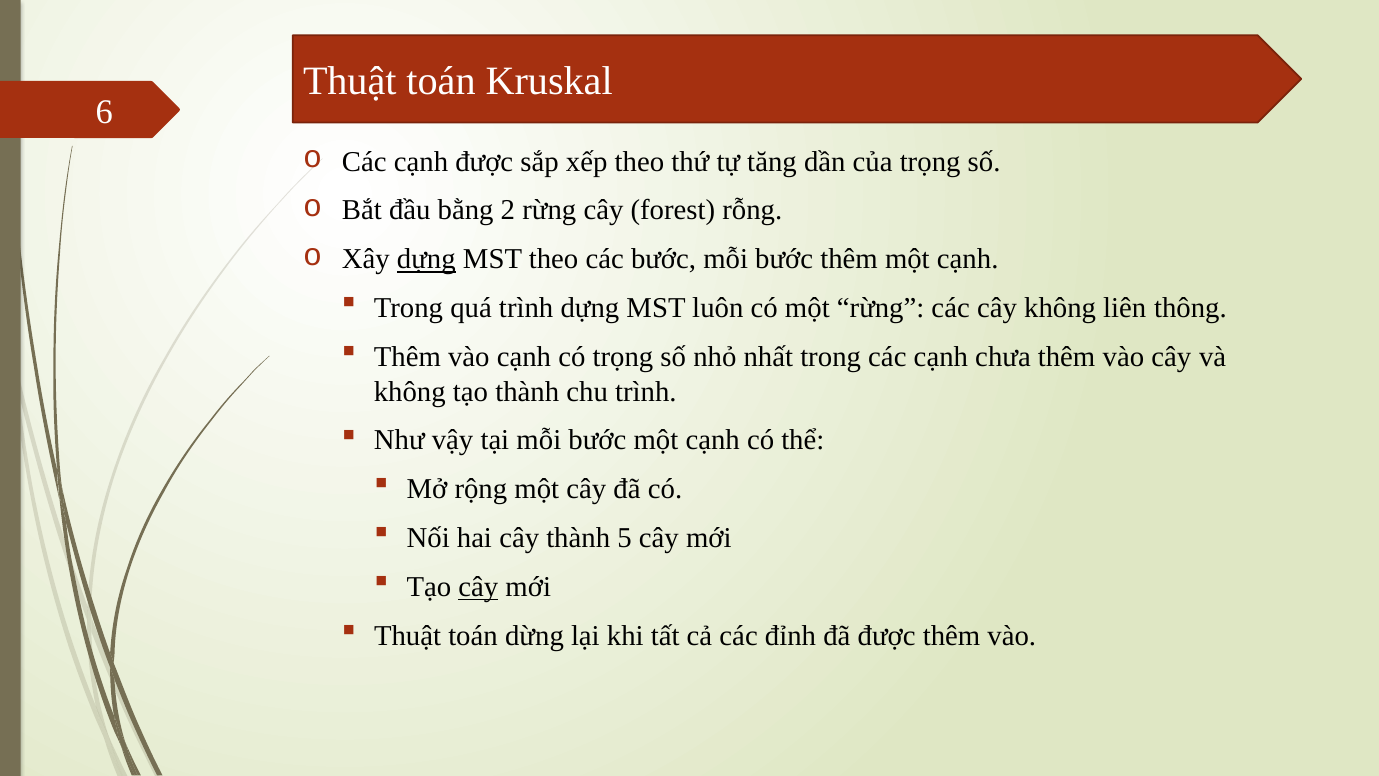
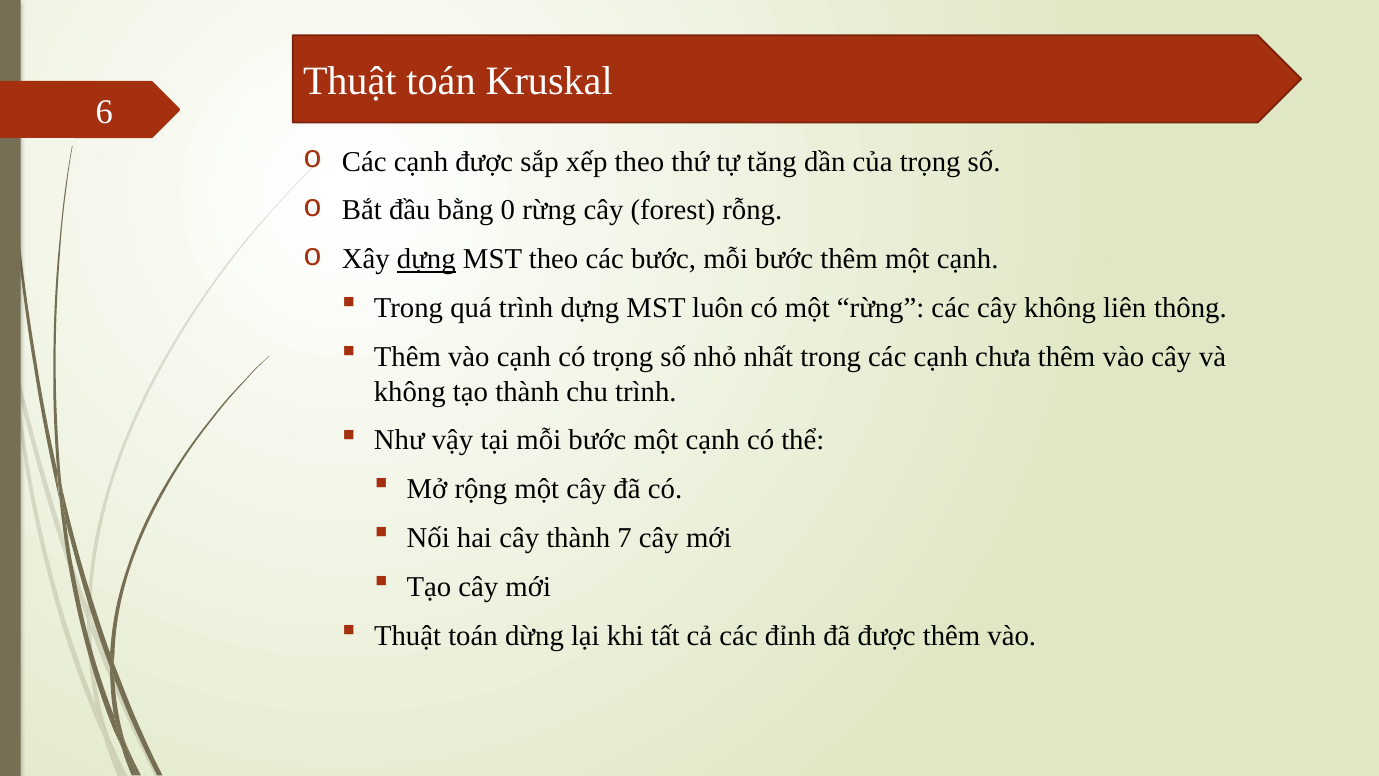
2: 2 -> 0 (508, 210)
5: 5 -> 7 (625, 538)
cây underline: present -> none (478, 587)
